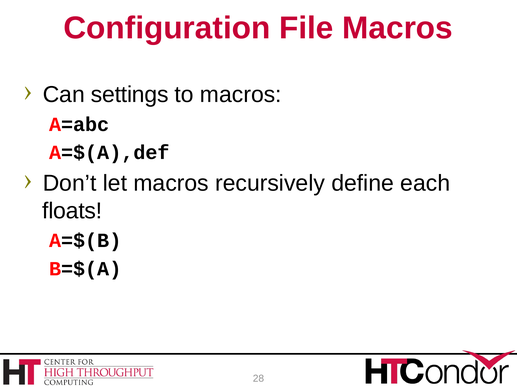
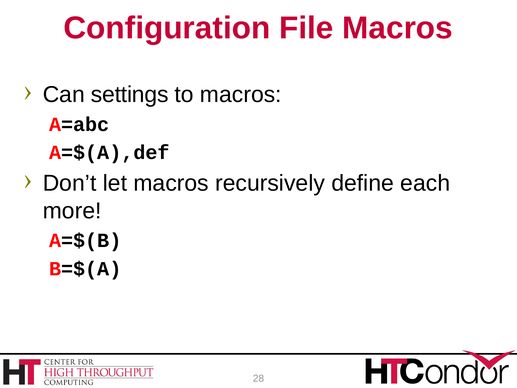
floats: floats -> more (72, 211)
